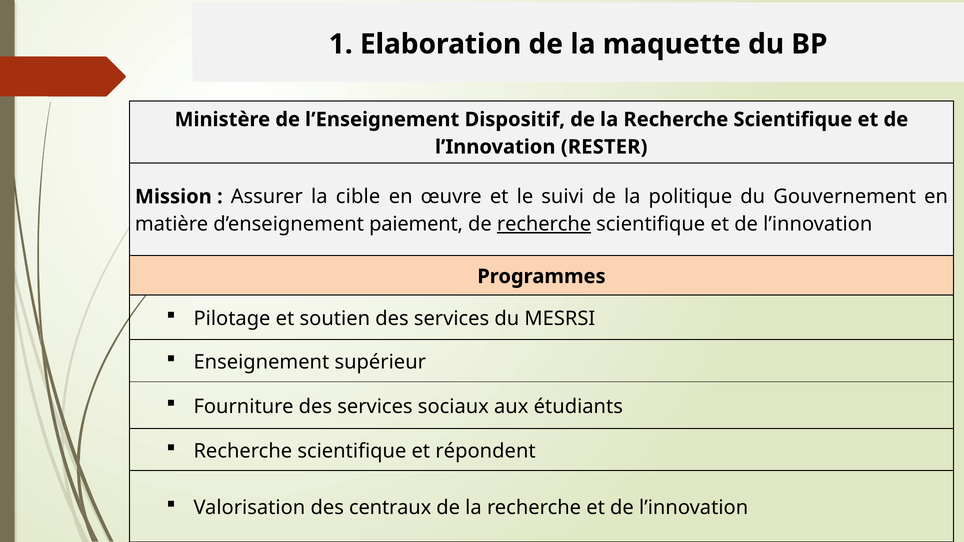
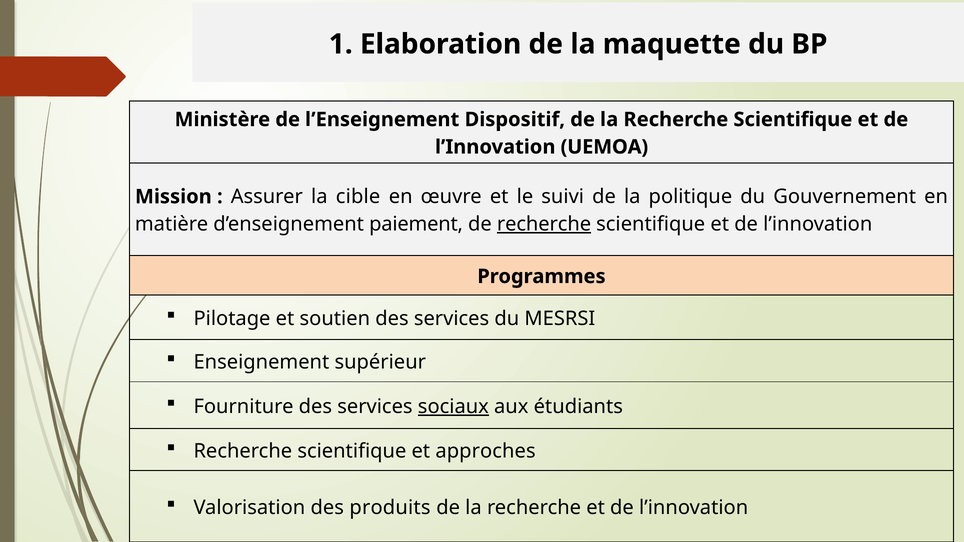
RESTER: RESTER -> UEMOA (604, 147)
sociaux underline: none -> present (453, 407)
répondent: répondent -> approches (486, 451)
centraux: centraux -> produits (390, 508)
